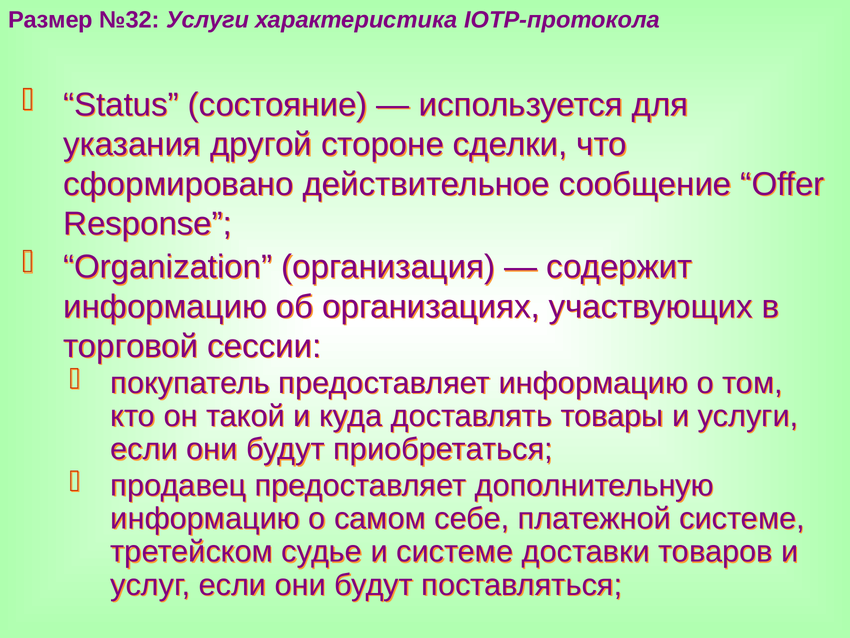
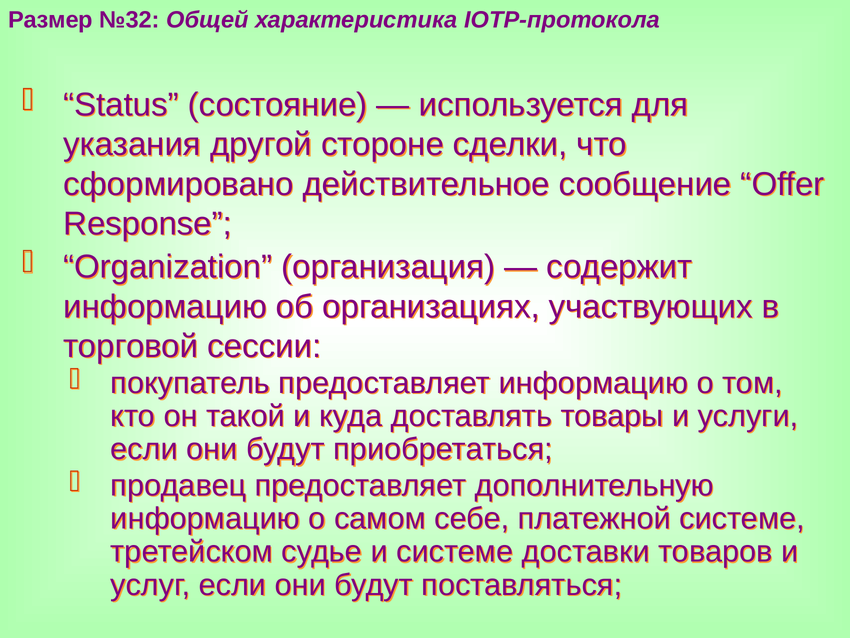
№32 Услуги: Услуги -> Общей (208, 20)
